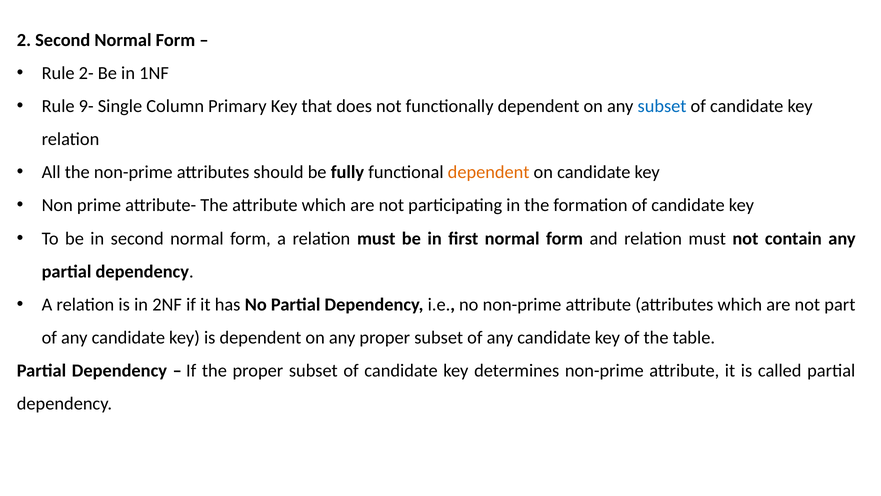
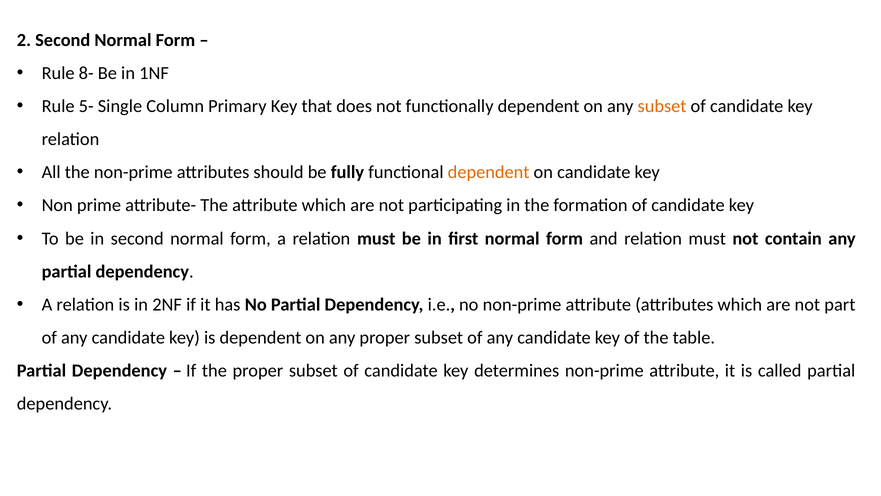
2-: 2- -> 8- (86, 73)
9-: 9- -> 5- (86, 106)
subset colour: blue -> orange (662, 106)
